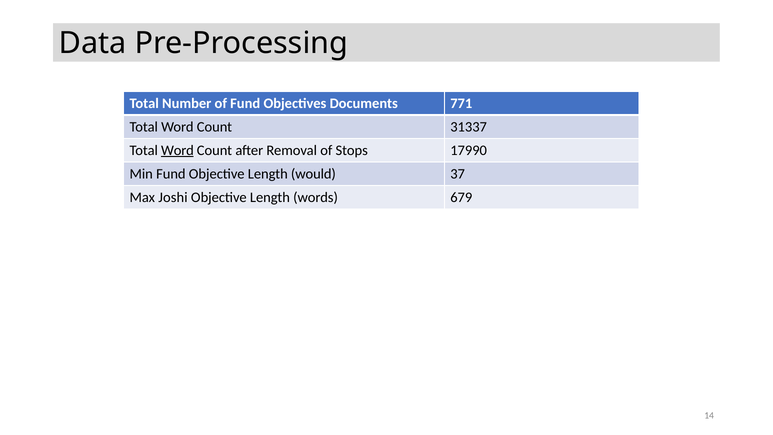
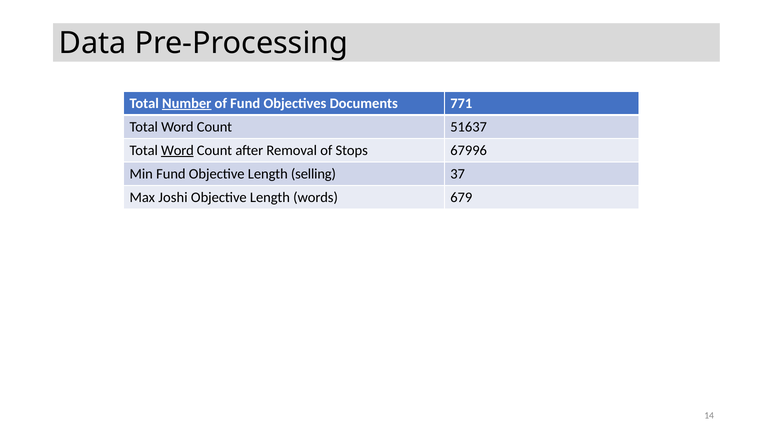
Number underline: none -> present (187, 103)
31337: 31337 -> 51637 (469, 127)
17990: 17990 -> 67996 (469, 150)
would: would -> selling (313, 174)
